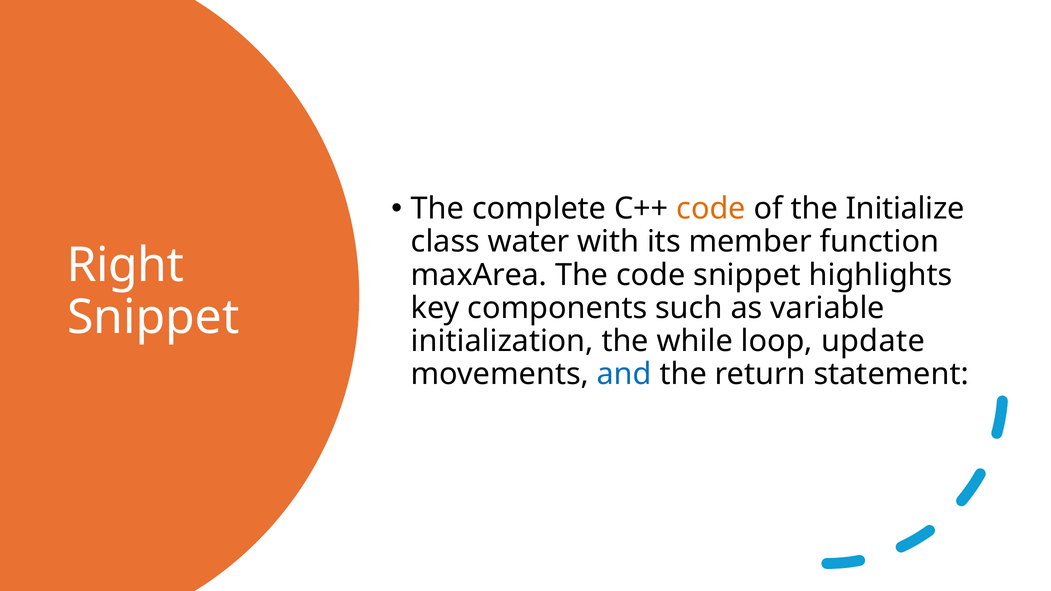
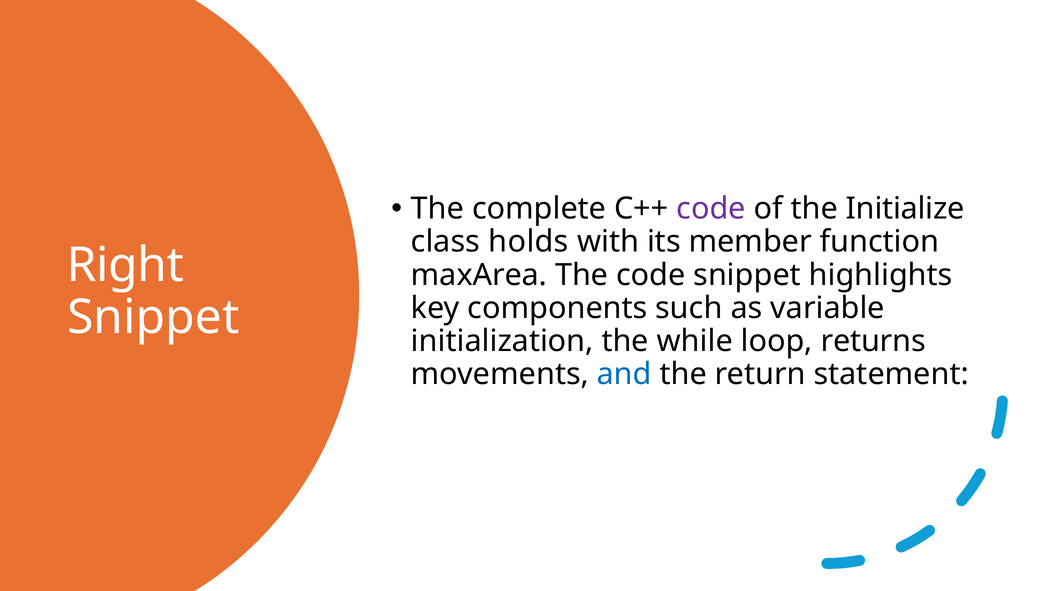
code colour: orange -> purple (711, 209)
water: water -> holds (528, 242)
update: update -> returns (873, 341)
